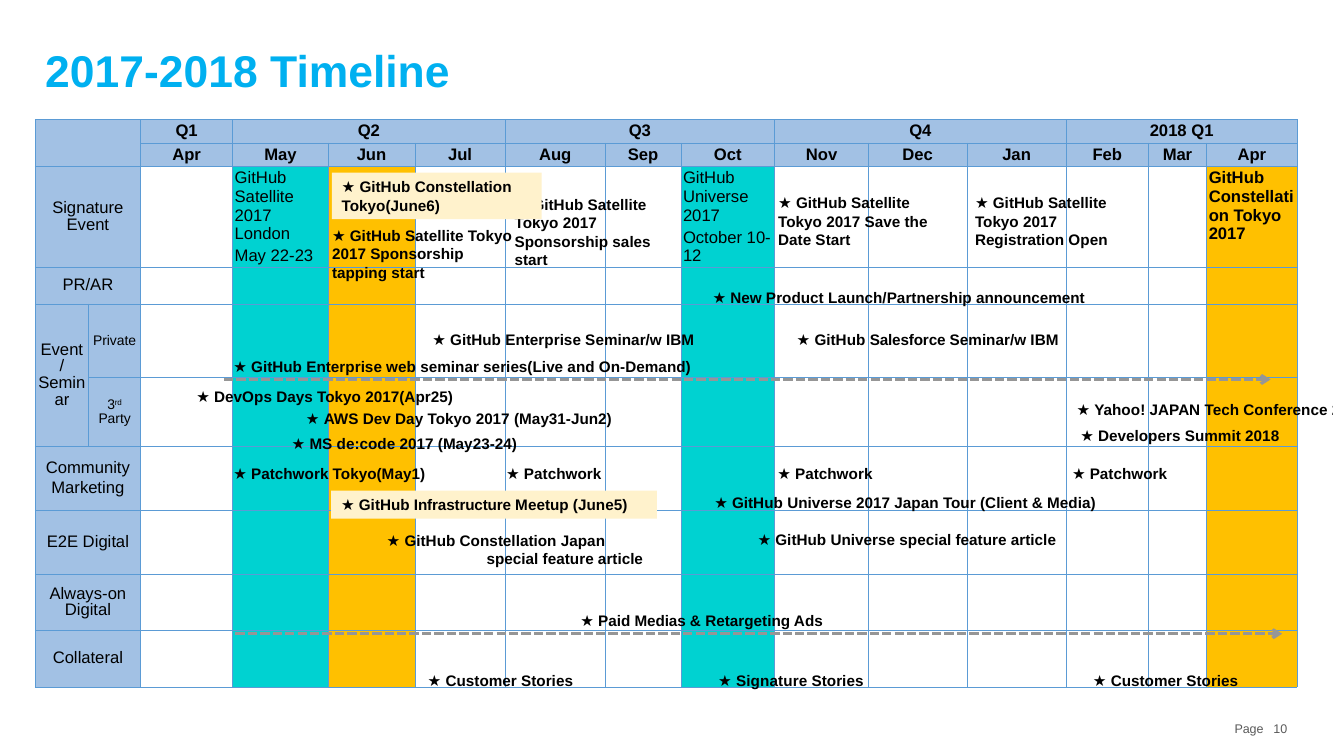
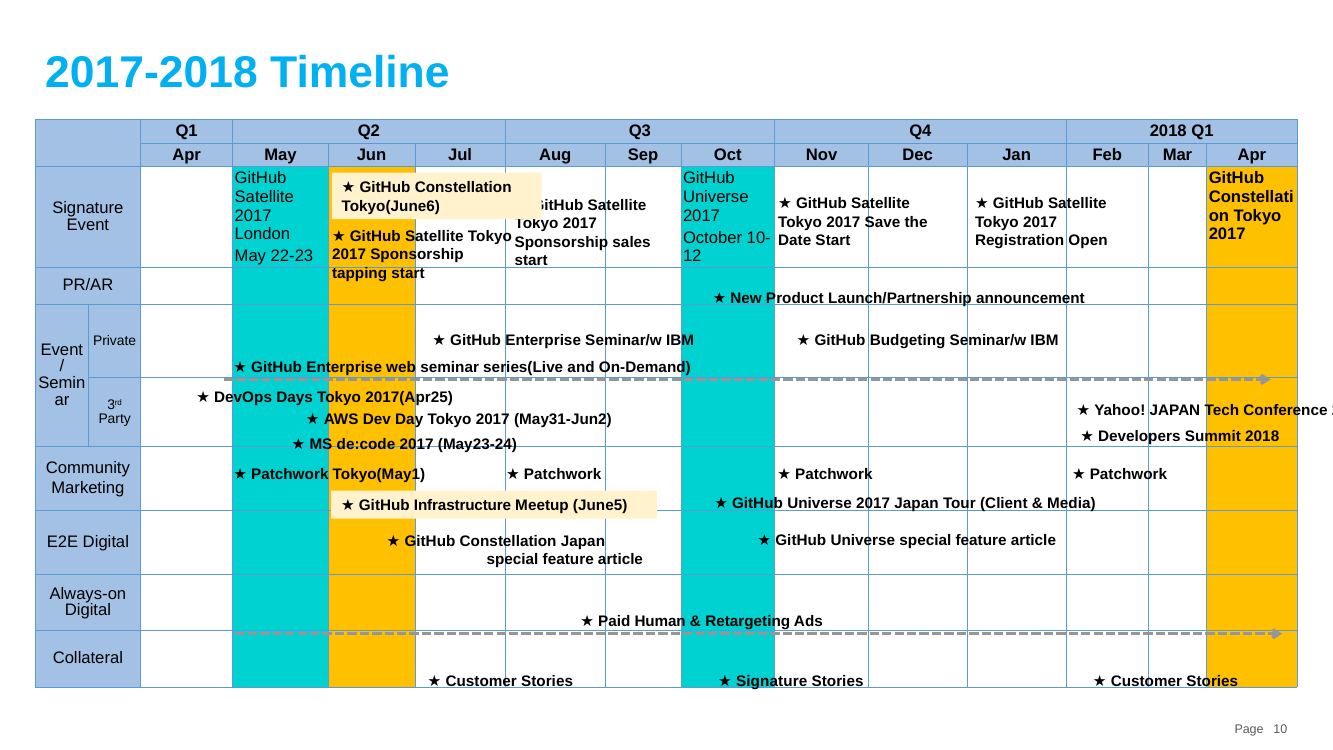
Salesforce: Salesforce -> Budgeting (908, 340)
Medias: Medias -> Human (660, 622)
